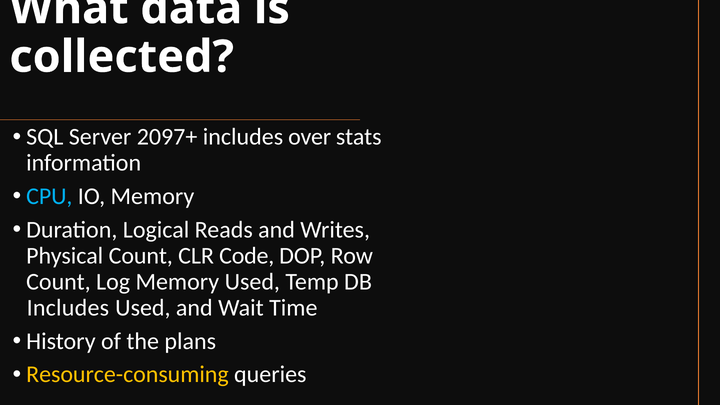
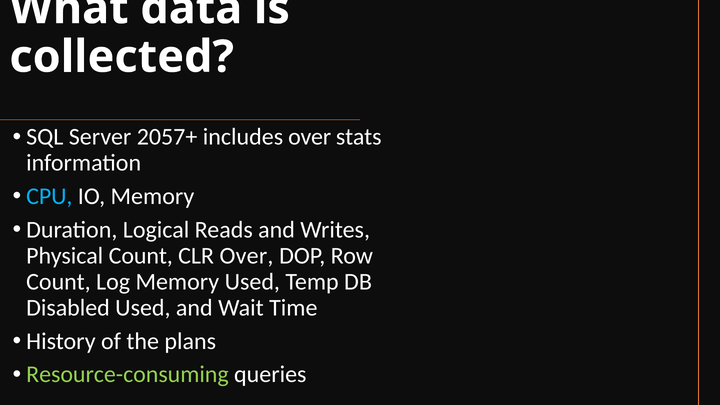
2097+: 2097+ -> 2057+ (167, 137)
CLR Code: Code -> Over (246, 256)
Includes: Includes -> Disabled (68, 308)
Resource-consuming colour: yellow -> light green (127, 375)
